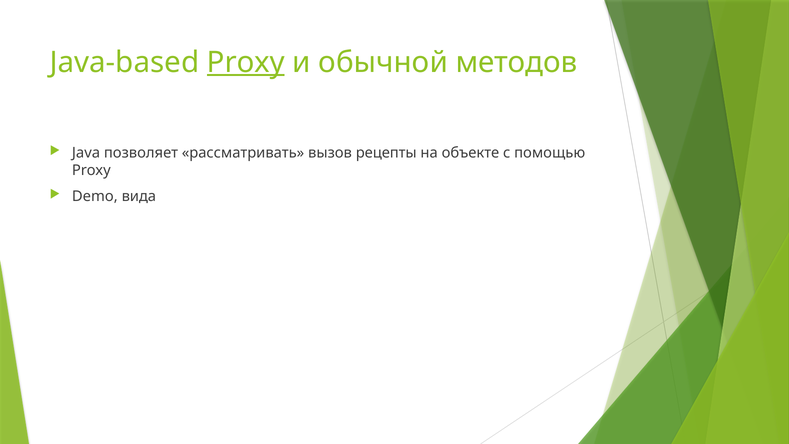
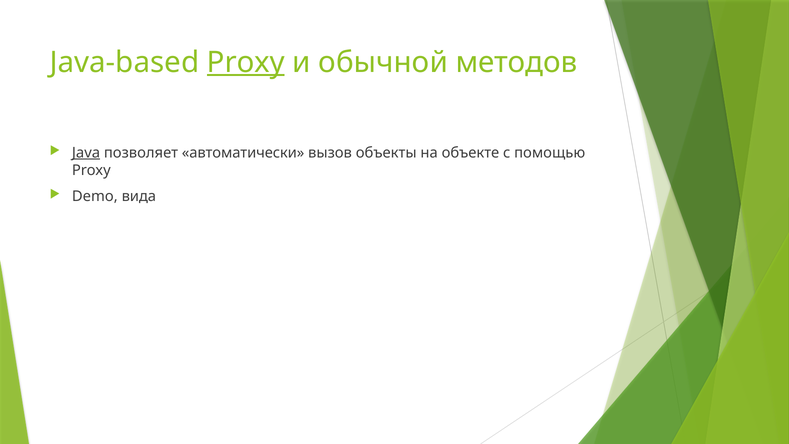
Java underline: none -> present (86, 153)
рассматривать: рассматривать -> автоматически (243, 153)
рецепты: рецепты -> объекты (386, 153)
